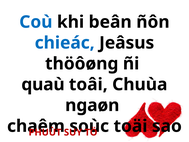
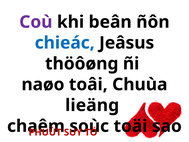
Coù colour: blue -> purple (36, 22)
quaù: quaù -> naøo (43, 84)
ngaøn: ngaøn -> lieäng (92, 105)
